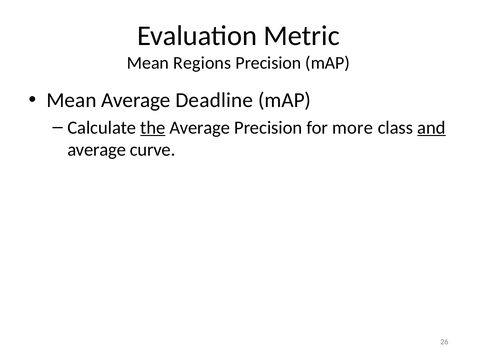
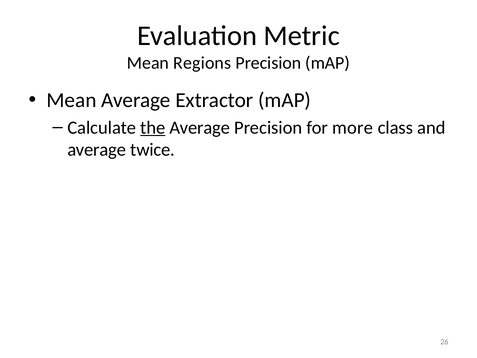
Deadline: Deadline -> Extractor (214, 100)
and underline: present -> none (431, 127)
curve: curve -> twice (153, 150)
